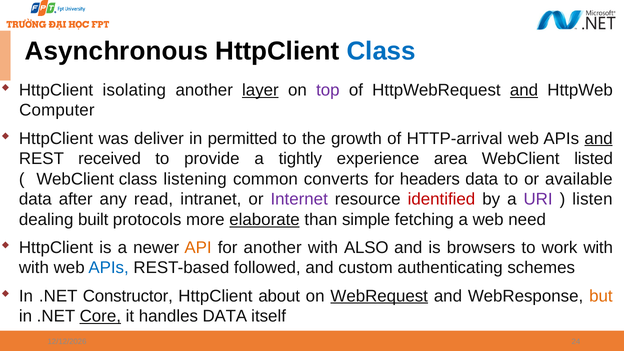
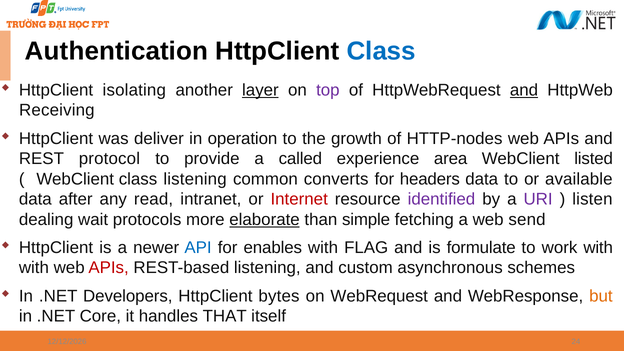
Asynchronous: Asynchronous -> Authentication (117, 51)
Computer: Computer -> Receiving (57, 110)
permitted: permitted -> operation (243, 138)
HTTP-arrival: HTTP-arrival -> HTTP-nodes (455, 138)
and underline: present -> none (599, 138)
received: received -> protocol (109, 159)
tightly: tightly -> called (300, 159)
Internet colour: purple -> red (299, 199)
identified colour: red -> purple (441, 199)
built: built -> wait (93, 220)
need: need -> send (527, 220)
API colour: orange -> blue (198, 248)
for another: another -> enables (273, 248)
ALSO: ALSO -> FLAG (366, 248)
browsers: browsers -> formulate (481, 248)
APIs colour: blue -> red (109, 268)
REST-based followed: followed -> listening (267, 268)
authenticating: authenticating -> asynchronous (450, 268)
Constructor: Constructor -> Developers (128, 296)
about: about -> bytes (279, 296)
WebRequest underline: present -> none (379, 296)
Core underline: present -> none (100, 316)
handles DATA: DATA -> THAT (225, 316)
